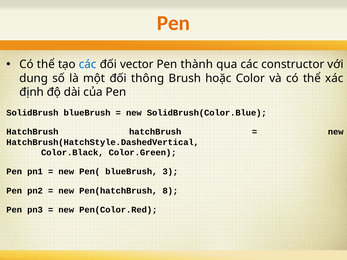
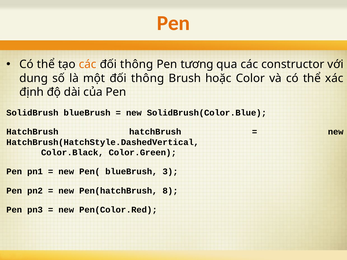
các colour: blue -> orange (88, 64)
vector: vector -> thông (137, 64)
thành: thành -> tương (197, 64)
